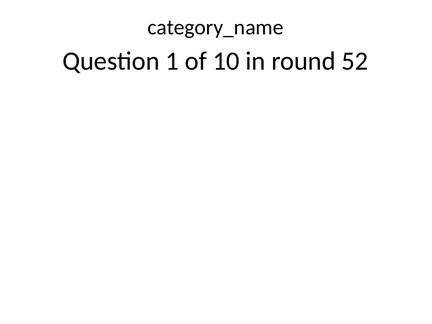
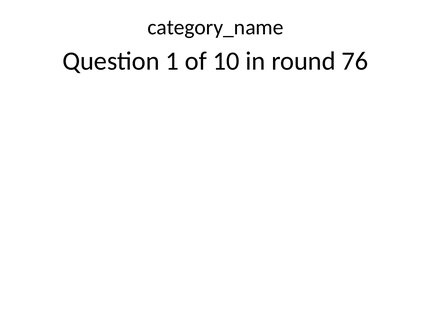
52: 52 -> 76 (355, 61)
